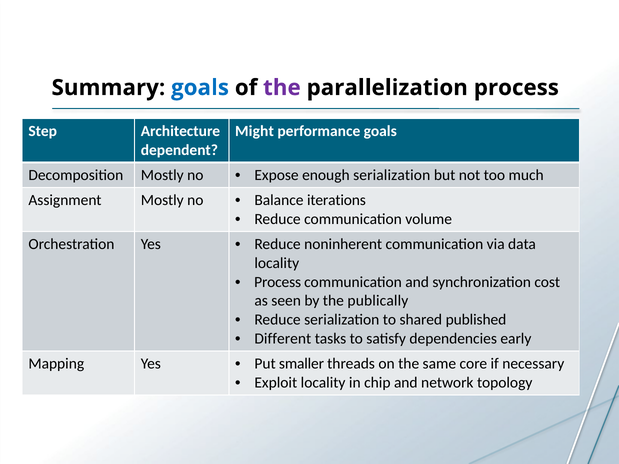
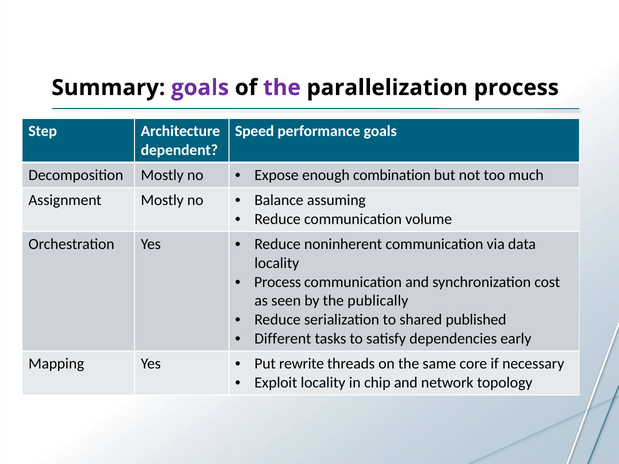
goals colour: blue -> purple (200, 88)
Might: Might -> Speed (255, 131)
enough serialization: serialization -> combination (392, 175)
iterations: iterations -> assuming (336, 200)
smaller: smaller -> rewrite (302, 364)
